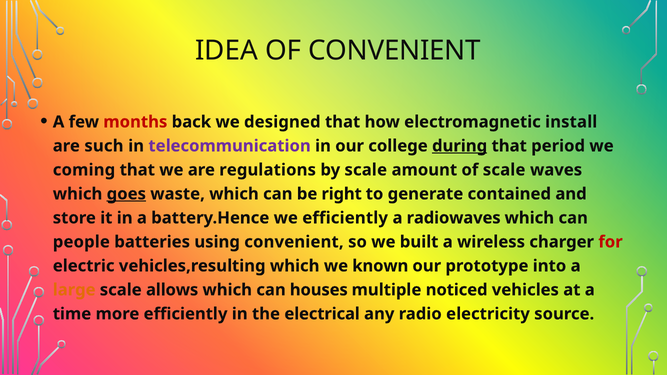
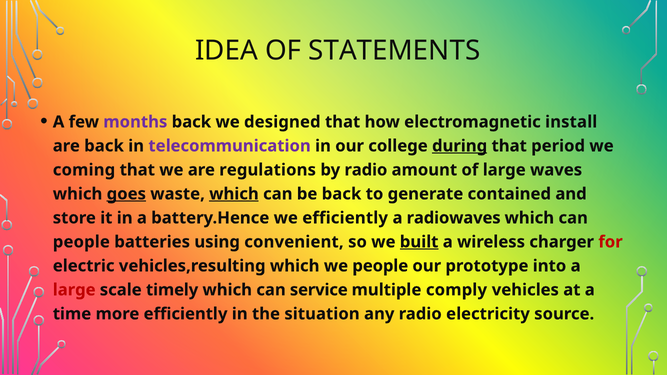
OF CONVENIENT: CONVENIENT -> STATEMENTS (394, 51)
months colour: red -> purple (135, 122)
are such: such -> back (104, 146)
by scale: scale -> radio (366, 170)
of scale: scale -> large (504, 170)
which underline: none -> present (234, 194)
be right: right -> back (342, 194)
built underline: none -> present (419, 242)
we known: known -> people (380, 266)
large colour: orange -> red (74, 290)
allows: allows -> timely (172, 290)
houses: houses -> service (319, 290)
noticed: noticed -> comply (456, 290)
electrical: electrical -> situation (322, 314)
